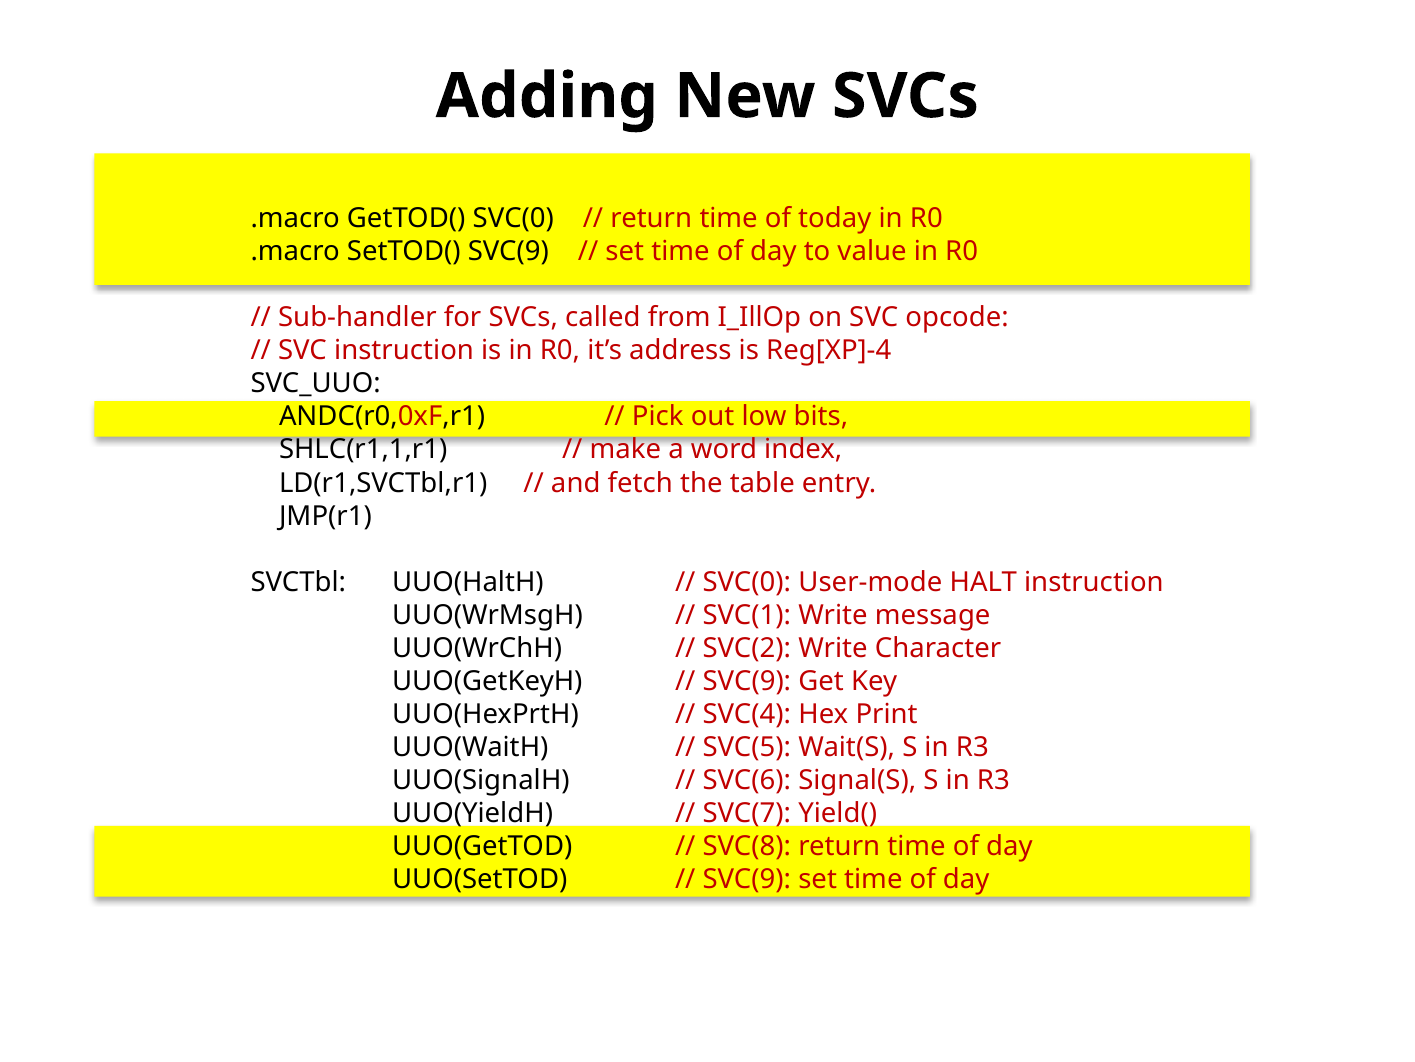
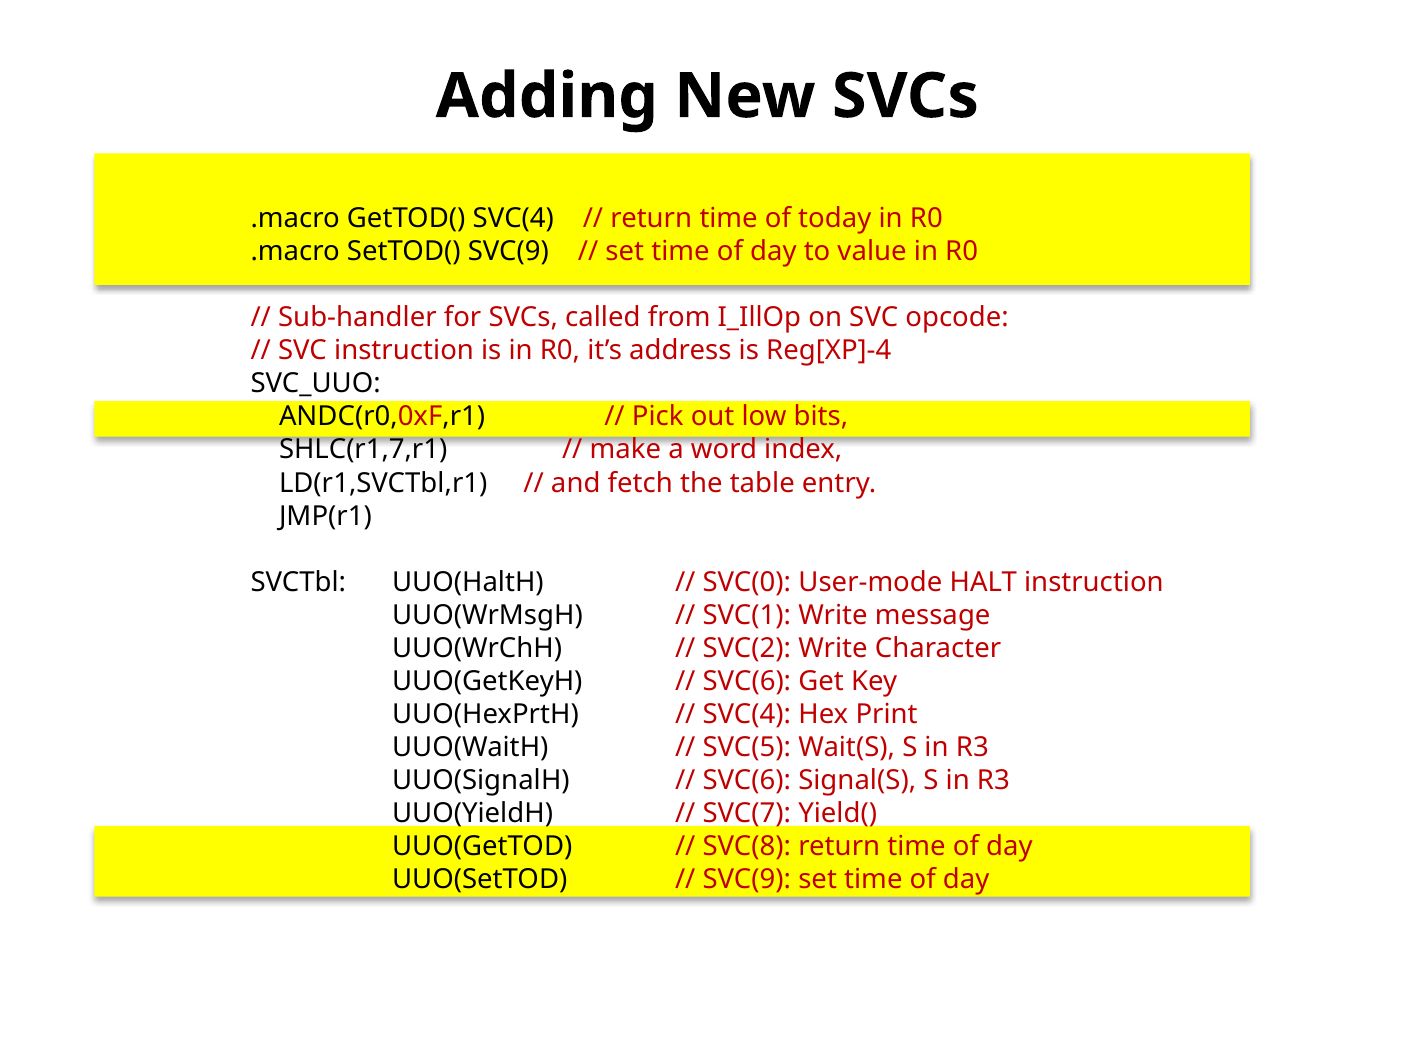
GetTOD( SVC(0: SVC(0 -> SVC(4 (513, 218)
SHLC(r1,1,r1: SHLC(r1,1,r1 -> SHLC(r1,7,r1 (363, 450)
SVC(9: SVC(9 -> SVC(6 (747, 681)
